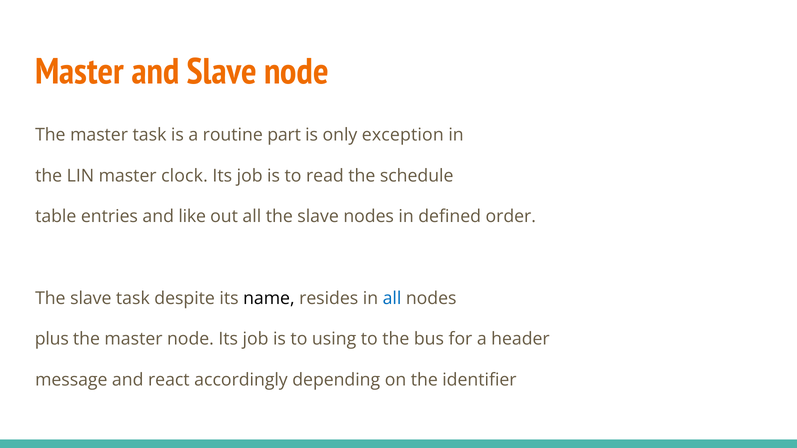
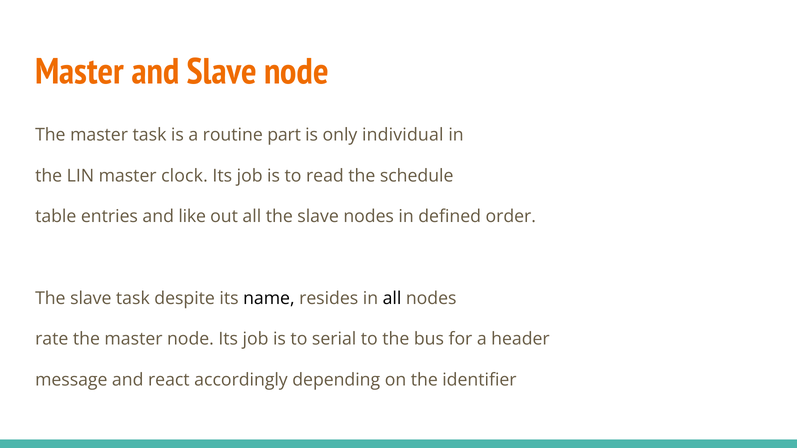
exception: exception -> individual (403, 135)
all colour: blue -> black (392, 298)
plus: plus -> rate (52, 339)
using: using -> serial (334, 339)
